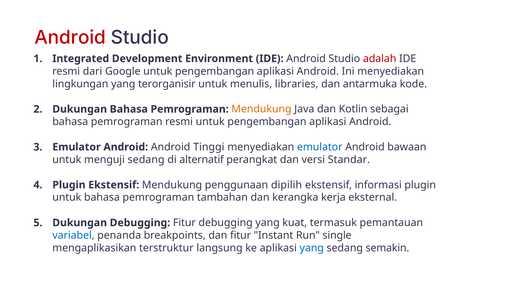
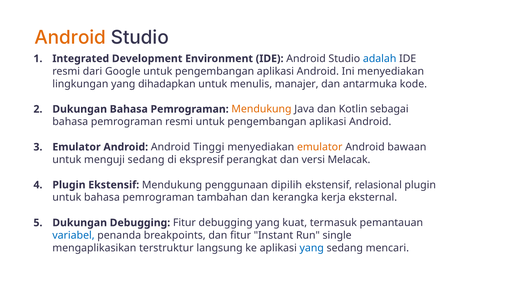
Android colour: red -> orange (70, 38)
adalah colour: red -> blue (380, 59)
terorganisir: terorganisir -> dihadapkan (167, 84)
libraries: libraries -> manajer (297, 84)
emulator colour: blue -> orange (320, 147)
alternatif: alternatif -> ekspresif (202, 160)
Standar: Standar -> Melacak (349, 160)
informasi: informasi -> relasional (378, 185)
semakin: semakin -> mencari (387, 248)
